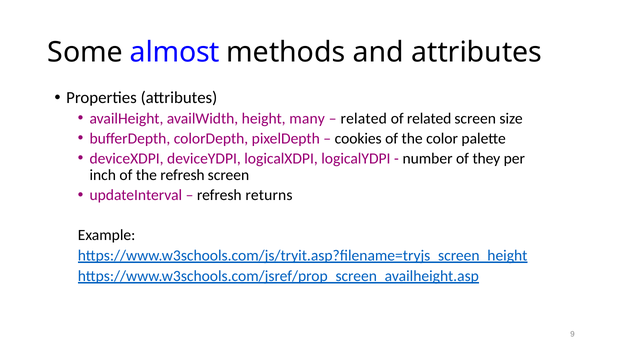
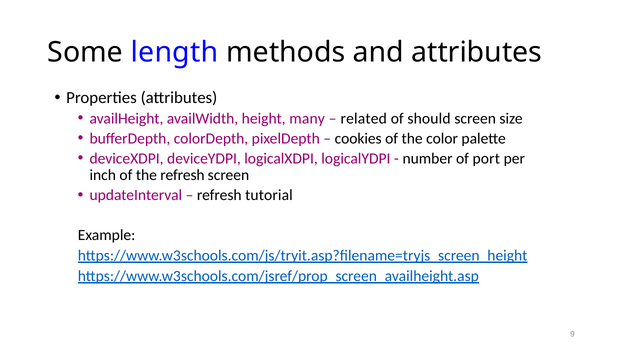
almost: almost -> length (175, 52)
of related: related -> should (429, 118)
they: they -> port (486, 158)
returns: returns -> tutorial (269, 195)
